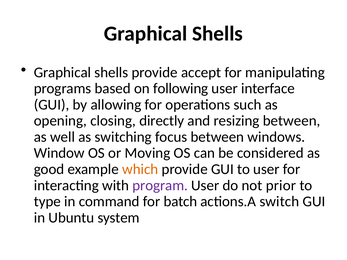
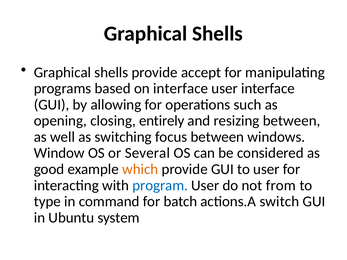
on following: following -> interface (181, 89)
directly: directly -> entirely (162, 121)
Moving: Moving -> Several (147, 153)
program colour: purple -> blue (160, 186)
prior: prior -> from (281, 186)
